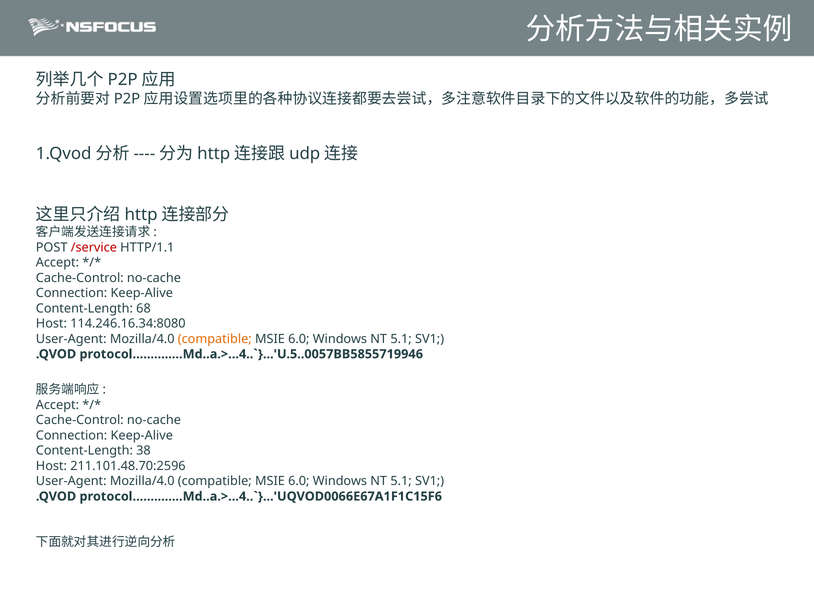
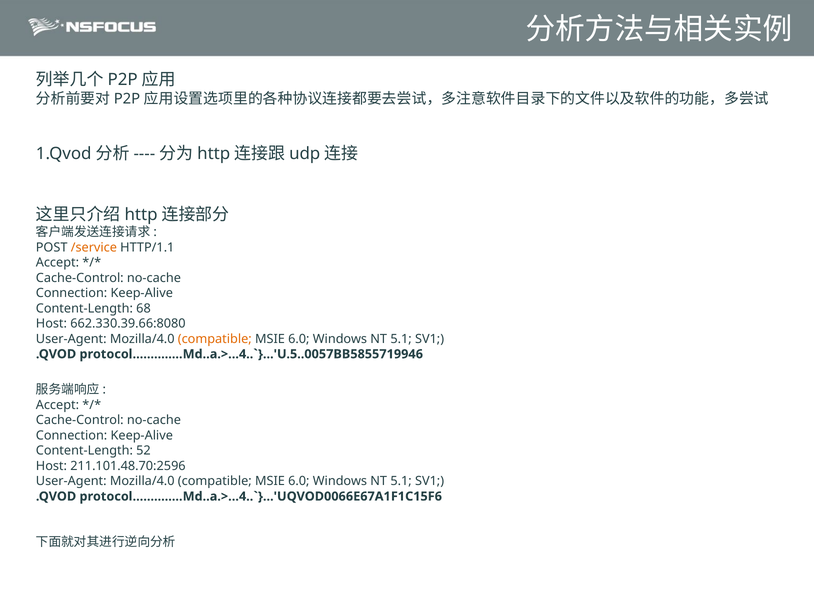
/service colour: red -> orange (94, 248)
114.246.16.34:8080: 114.246.16.34:8080 -> 662.330.39.66:8080 (128, 324)
38: 38 -> 52 (143, 451)
